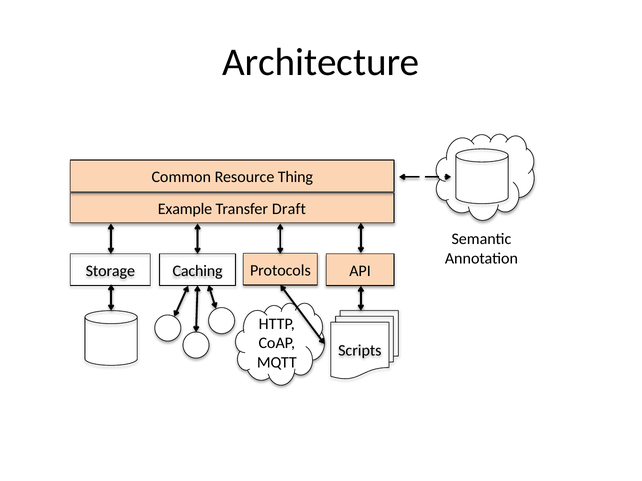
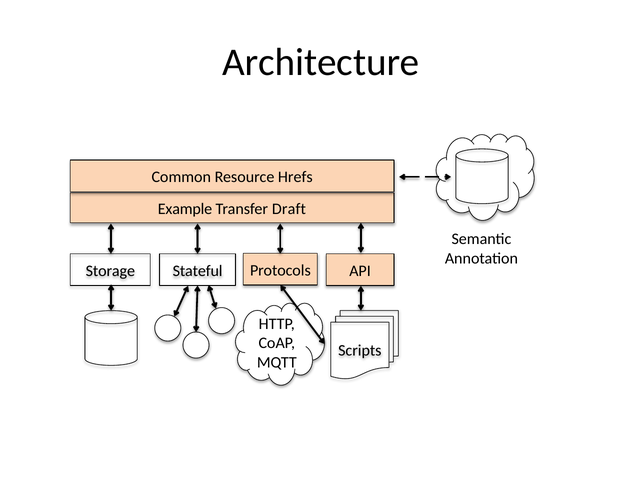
Thing: Thing -> Hrefs (295, 177)
Caching: Caching -> Stateful (198, 271)
